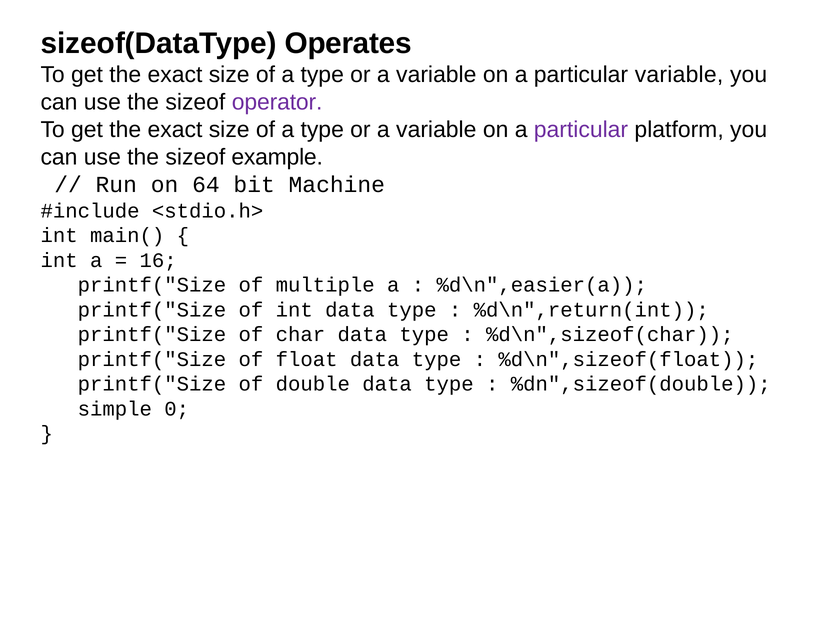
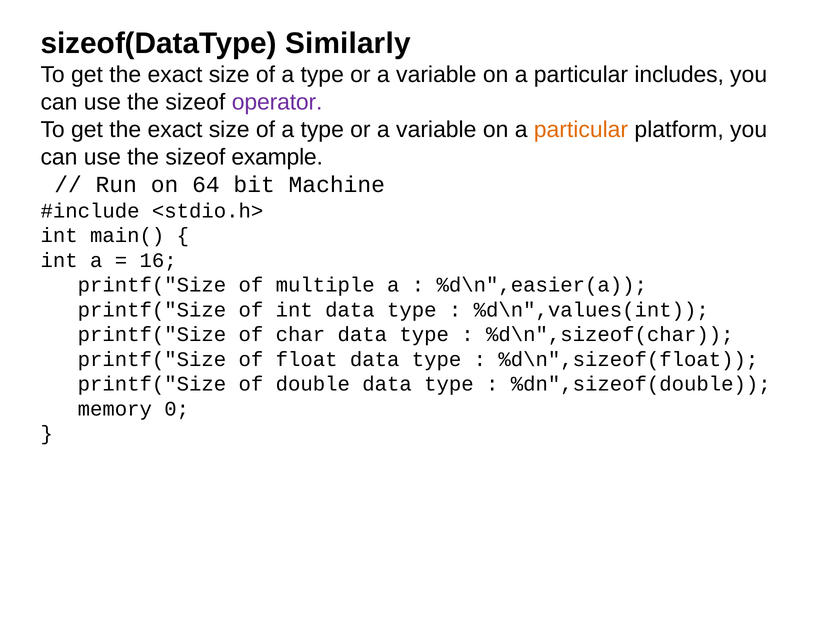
Operates: Operates -> Similarly (348, 43)
particular variable: variable -> includes (679, 75)
particular colour: purple -> orange (581, 130)
%d\n",return(int: %d\n",return(int -> %d\n",values(int (591, 310)
simple: simple -> memory (115, 409)
